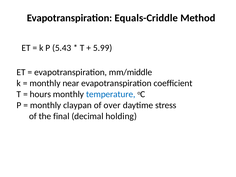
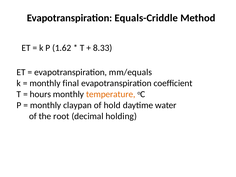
5.43: 5.43 -> 1.62 (62, 48)
5.99: 5.99 -> 8.33 (103, 48)
mm/middle: mm/middle -> mm/equals (130, 72)
near: near -> final (71, 83)
temperature colour: blue -> orange (111, 94)
over: over -> hold (112, 105)
stress: stress -> water (166, 105)
final: final -> root (61, 116)
